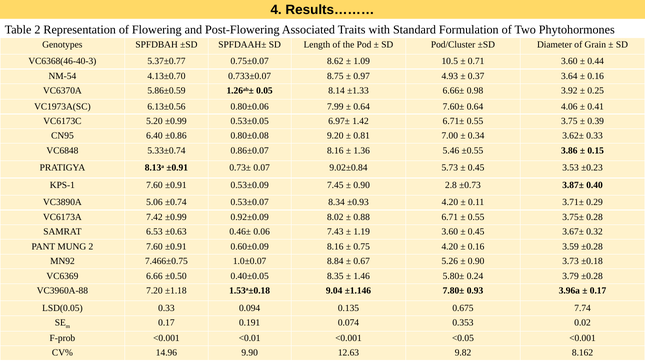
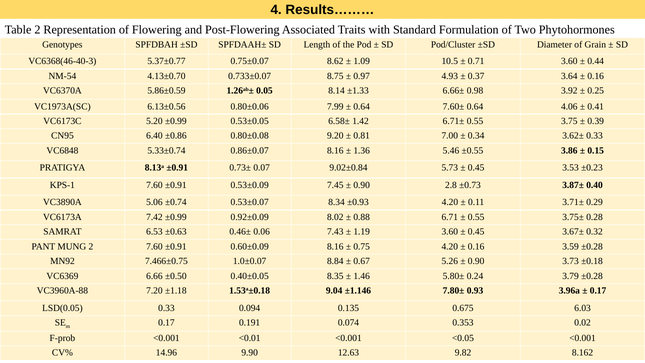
6.97±: 6.97± -> 6.58± (339, 121)
7.74: 7.74 -> 6.03 (583, 308)
